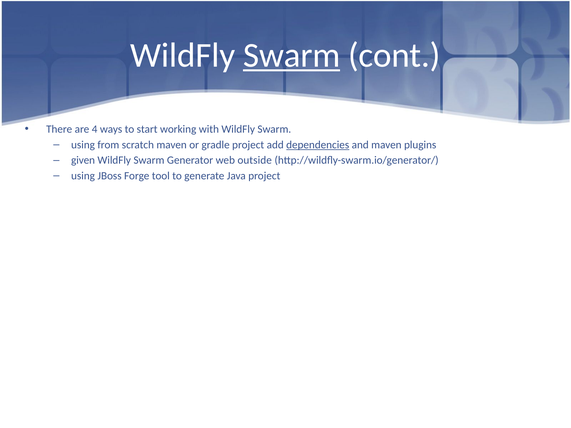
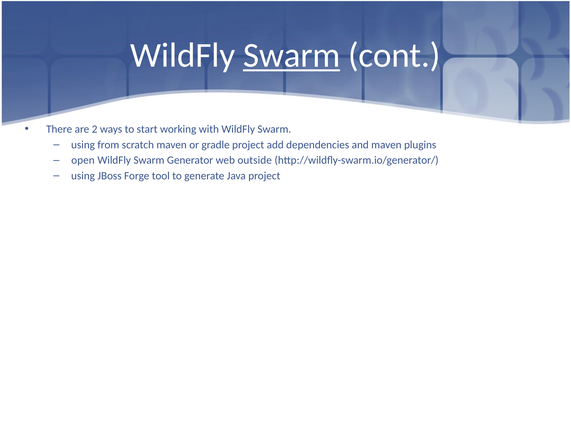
4: 4 -> 2 (95, 129)
dependencies underline: present -> none (318, 145)
given: given -> open (83, 160)
